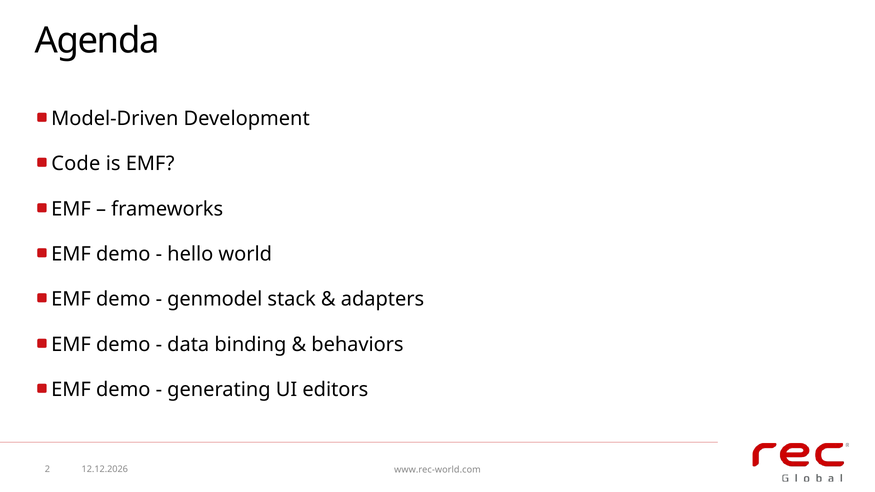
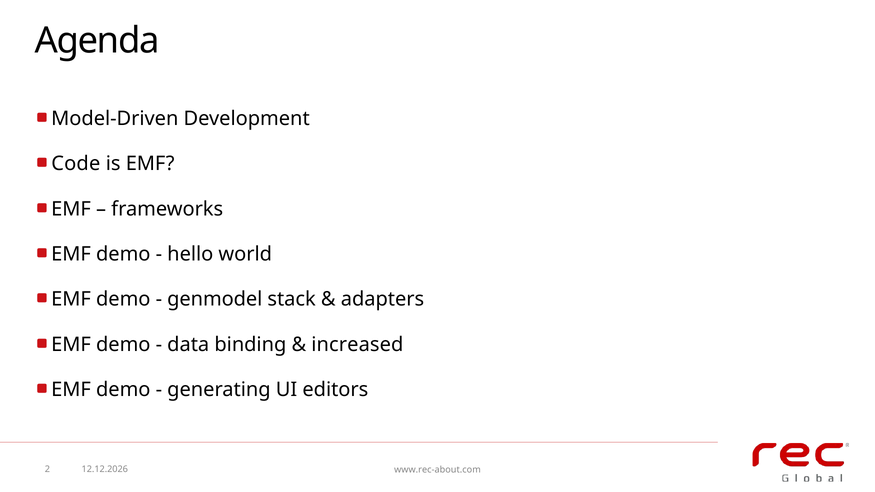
behaviors: behaviors -> increased (357, 345)
www.rec-world.com: www.rec-world.com -> www.rec-about.com (437, 470)
